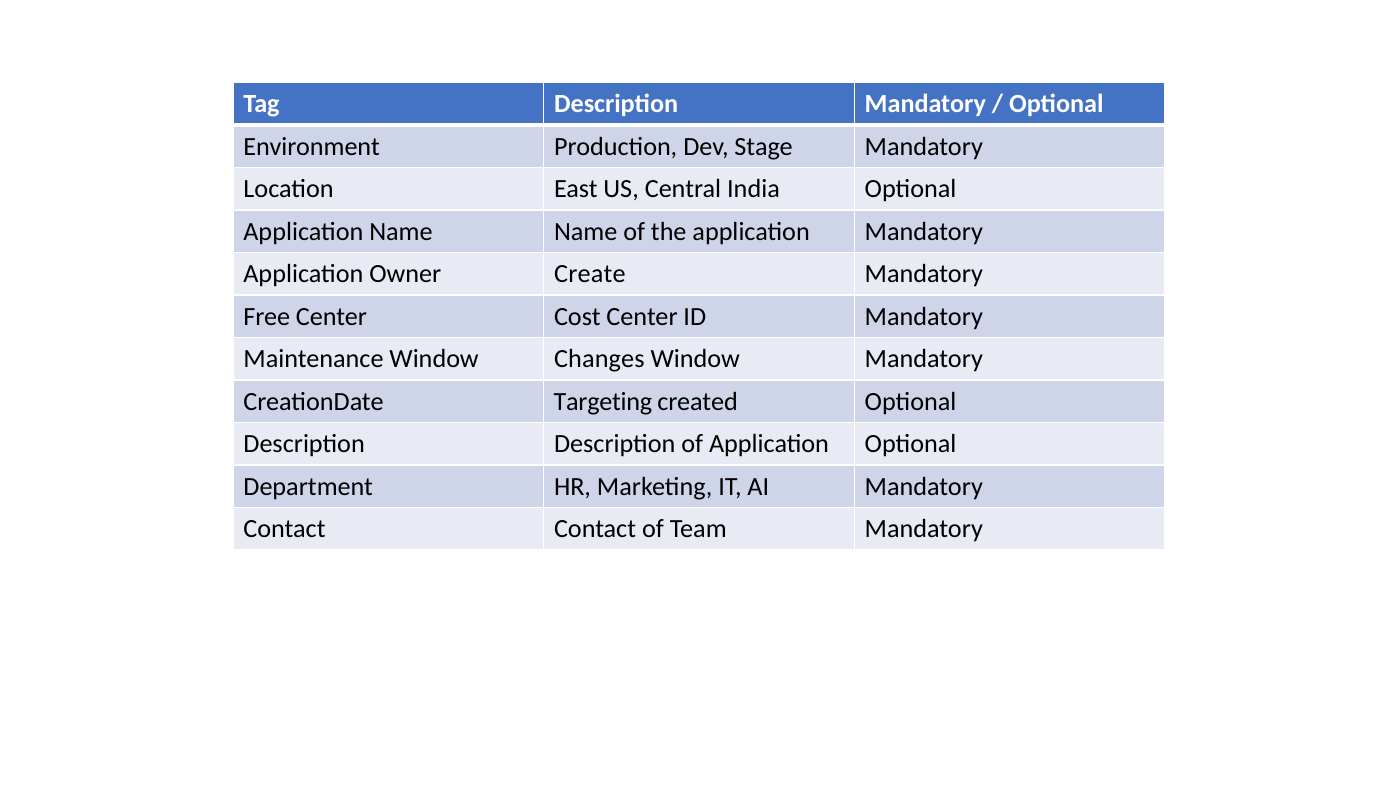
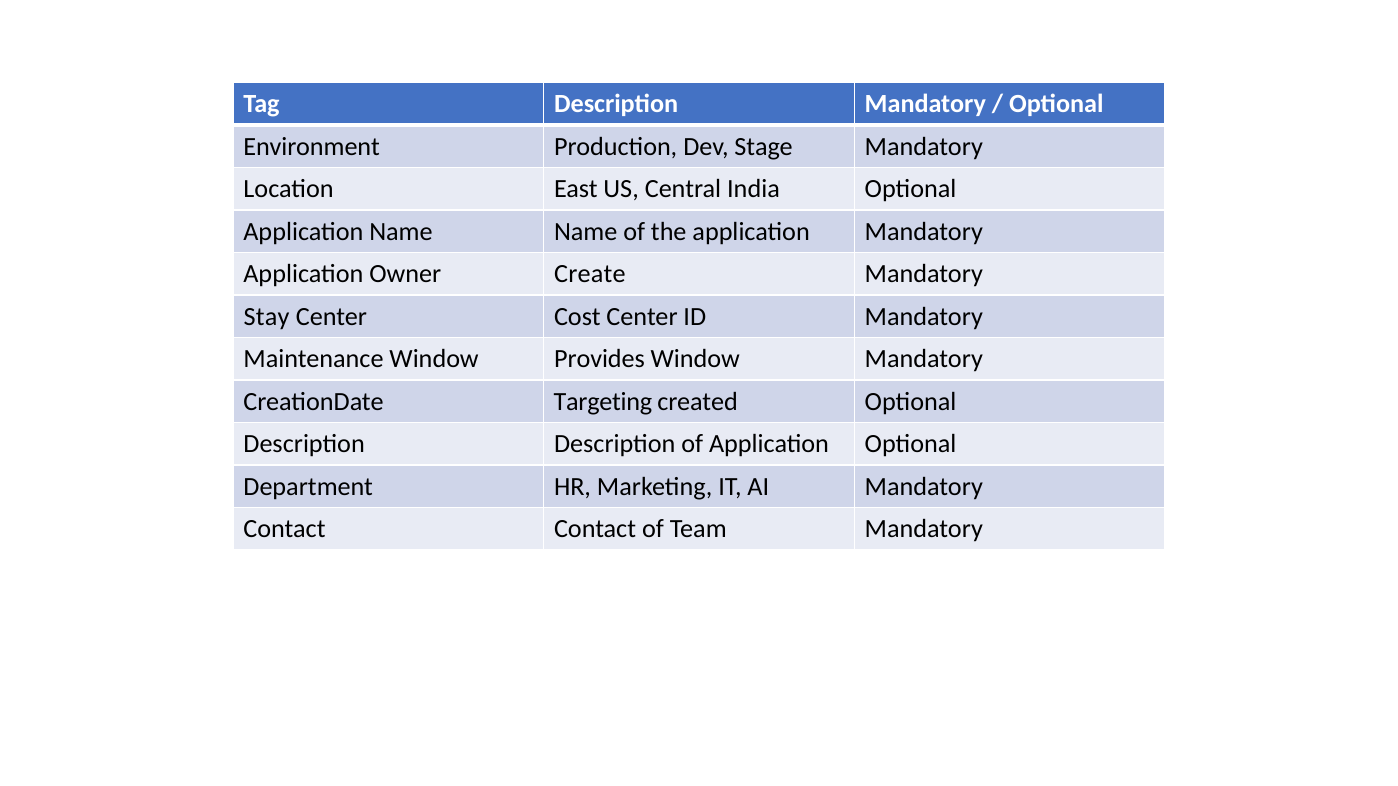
Free: Free -> Stay (267, 317)
Changes: Changes -> Provides (599, 359)
